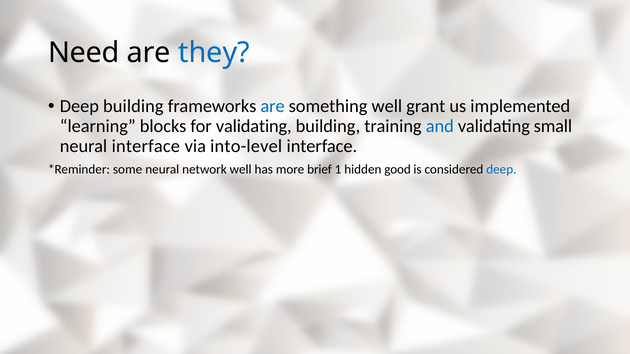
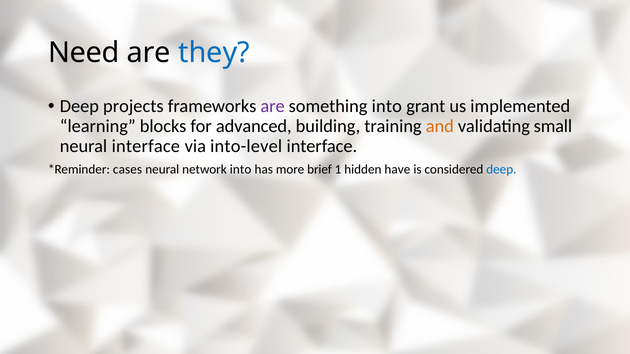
Deep building: building -> projects (133, 107)
are colour: blue -> purple (273, 107)
something well: well -> into (387, 107)
for validating: validating -> advanced (254, 126)
and colour: blue -> orange (440, 126)
some: some -> cases (128, 170)
network well: well -> into (241, 170)
good: good -> have (397, 170)
